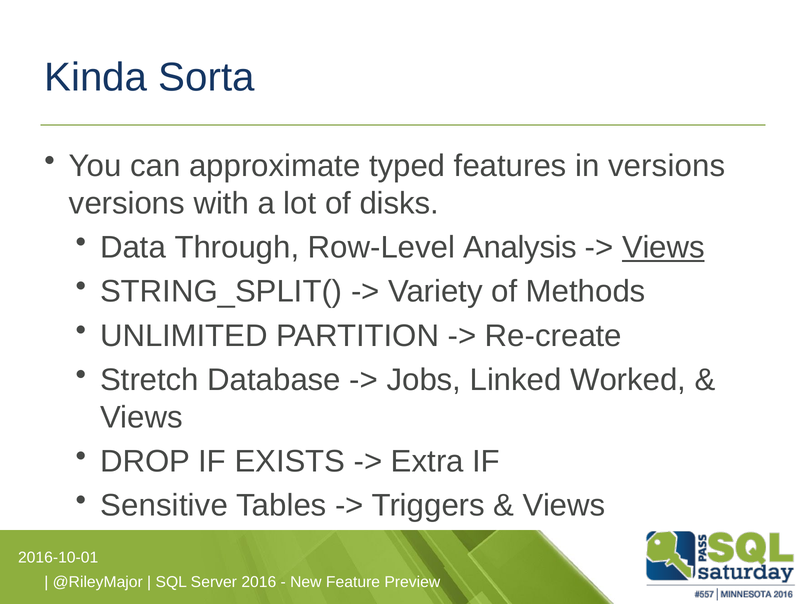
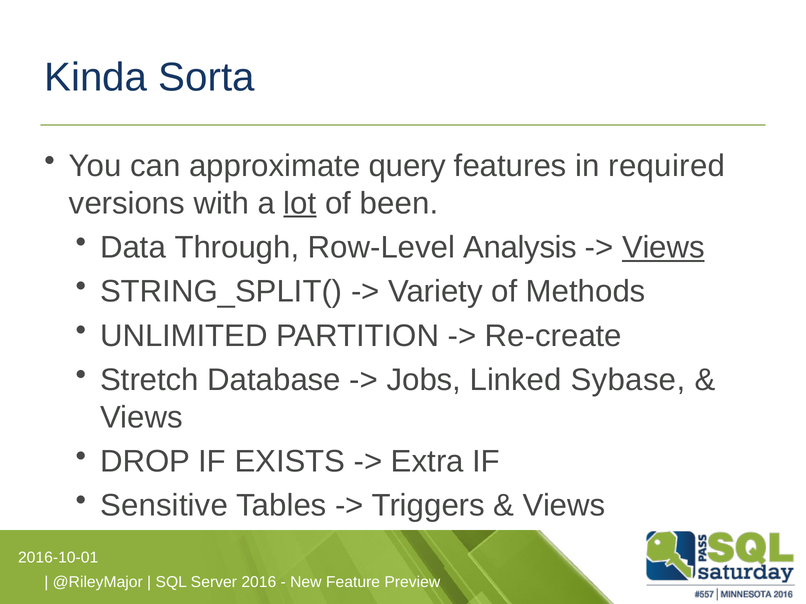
typed: typed -> query (407, 166)
in versions: versions -> required (667, 166)
lot underline: none -> present (300, 203)
disks: disks -> been (399, 203)
Worked: Worked -> Sybase (628, 380)
